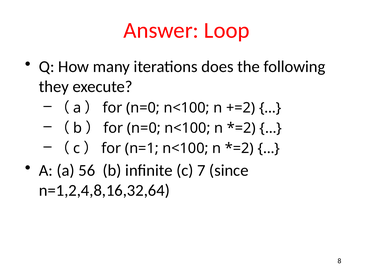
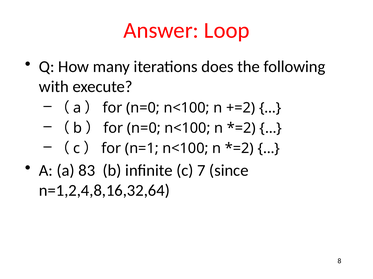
they: they -> with (54, 87)
56: 56 -> 83 (87, 171)
